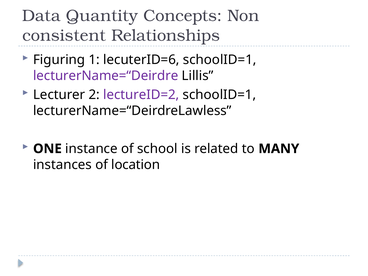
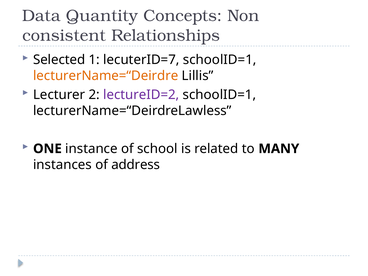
Figuring: Figuring -> Selected (59, 60)
lecuterID=6: lecuterID=6 -> lecuterID=7 (141, 60)
lecturerName=“Deirdre colour: purple -> orange (106, 76)
location: location -> address (136, 165)
